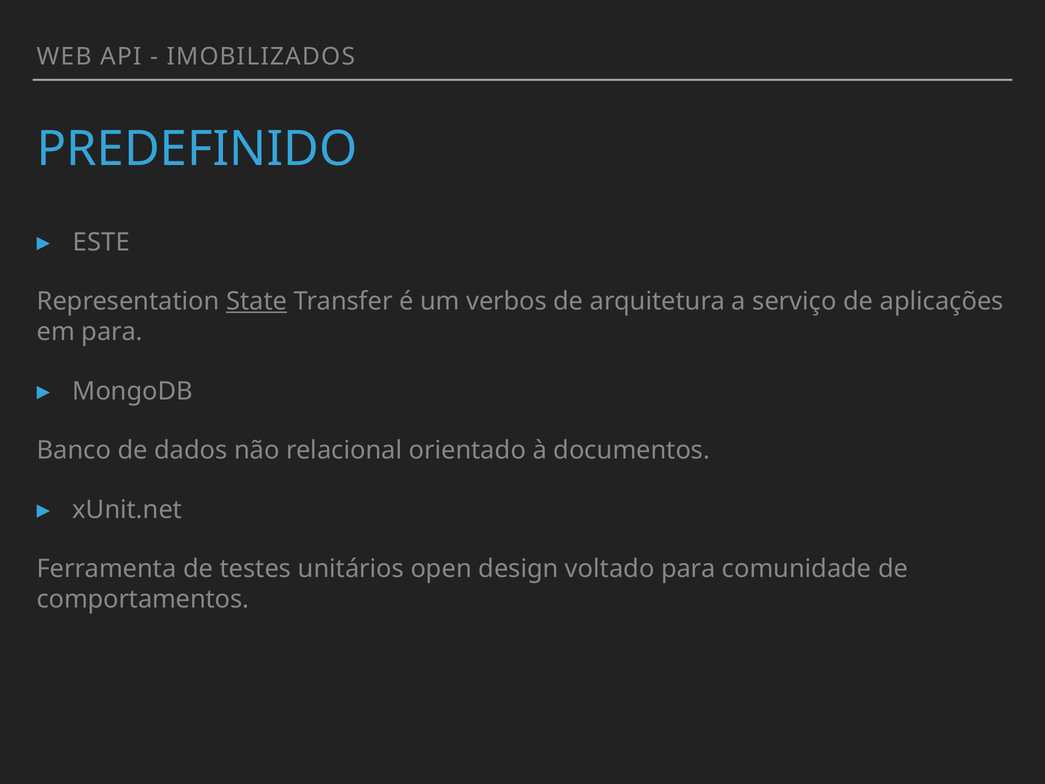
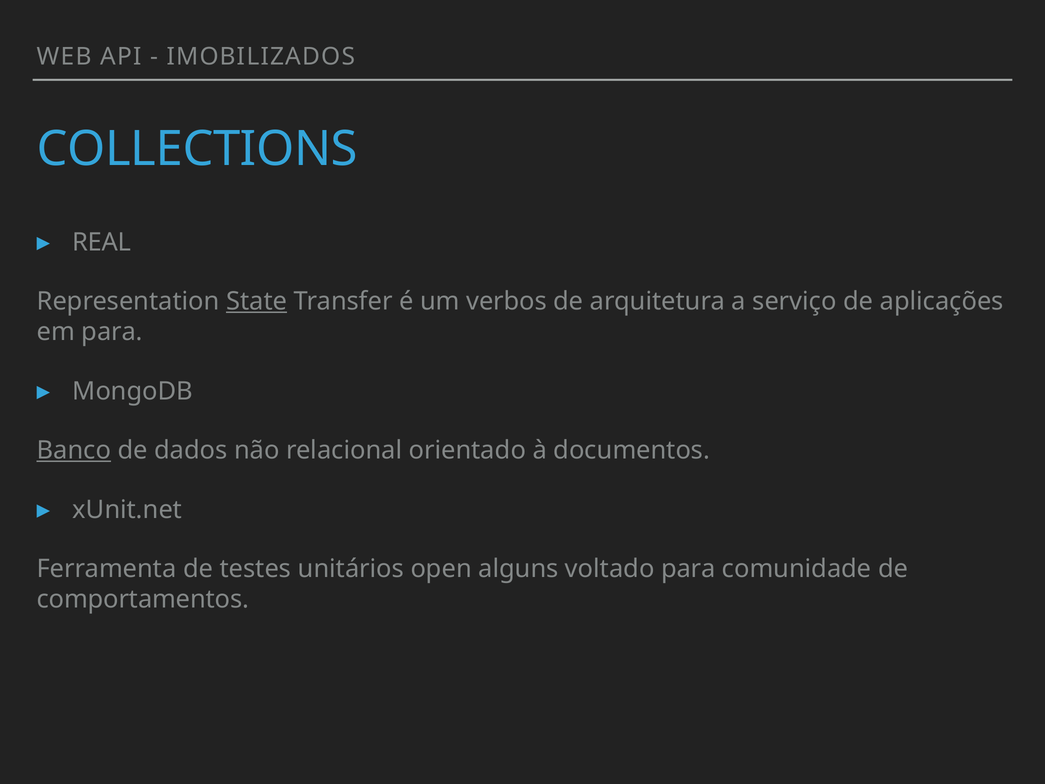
PREDEFINIDO: PREDEFINIDO -> COLLECTIONS (197, 149)
ESTE: ESTE -> REAL (102, 242)
Banco underline: none -> present (74, 450)
design: design -> alguns (518, 569)
